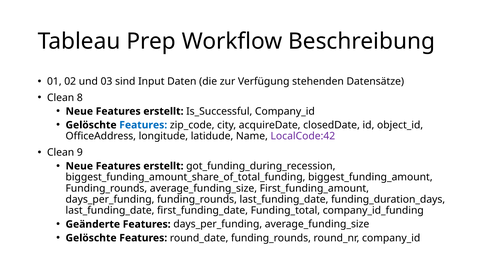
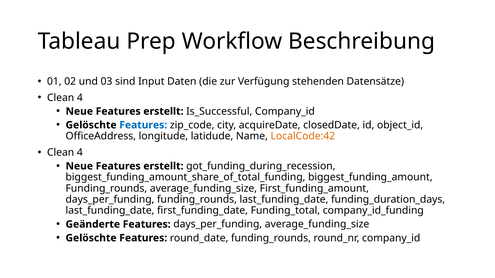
8: 8 -> 4 (80, 98)
LocalCode:42 colour: purple -> orange (303, 136)
9: 9 -> 4 (80, 153)
